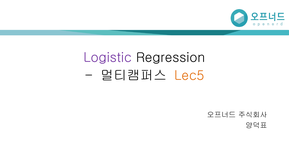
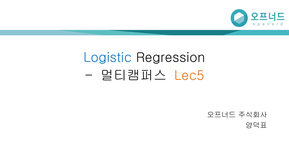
Logistic colour: purple -> blue (108, 58)
